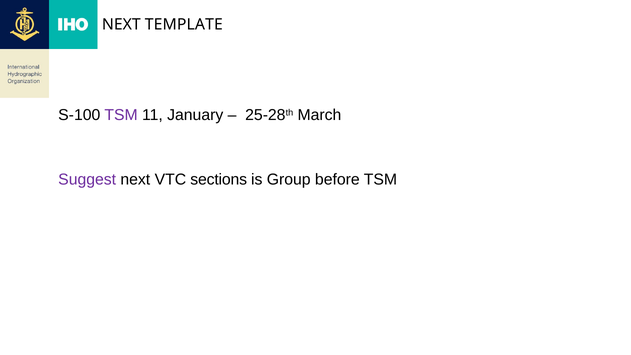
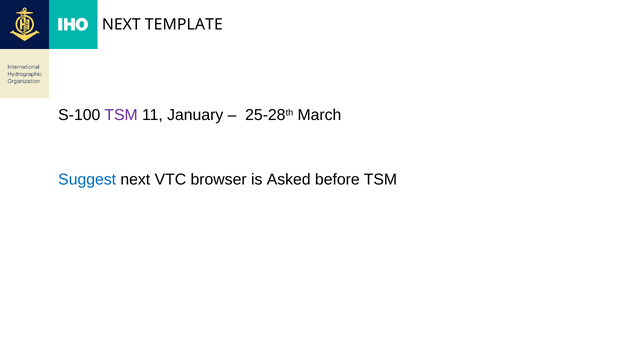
Suggest colour: purple -> blue (87, 179)
sections: sections -> browser (219, 179)
Group: Group -> Asked (289, 179)
